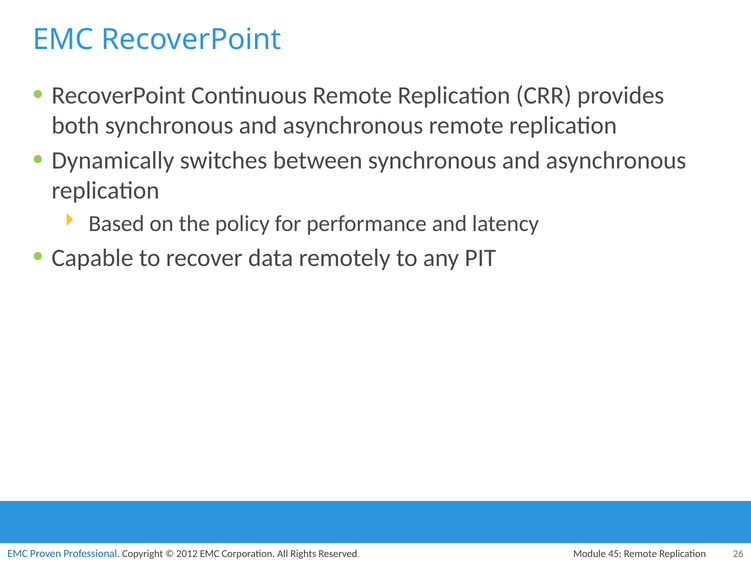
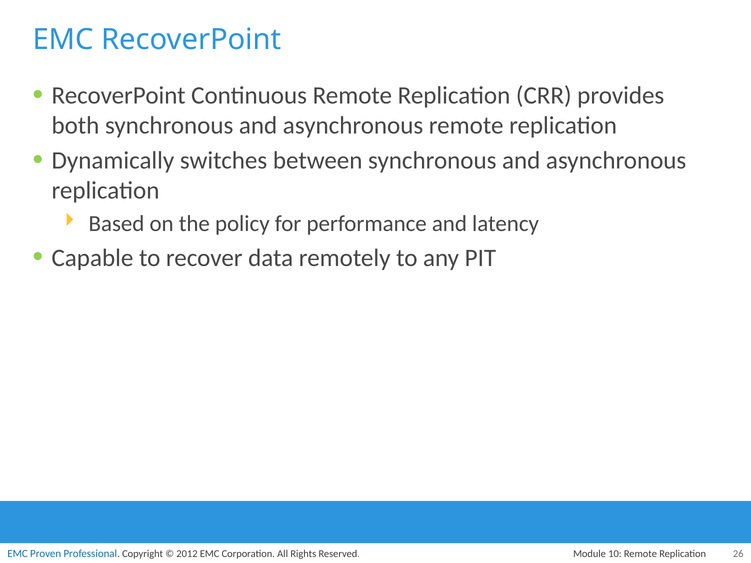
45: 45 -> 10 (615, 554)
